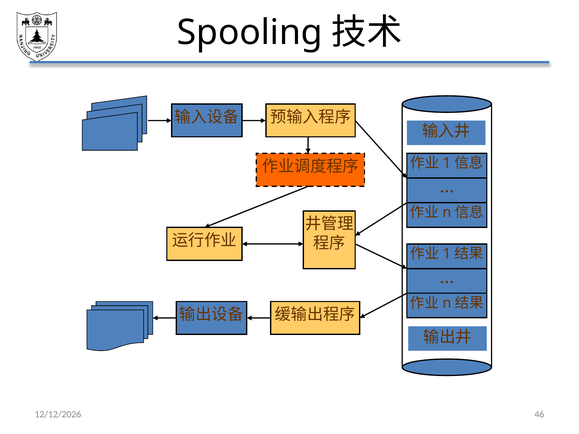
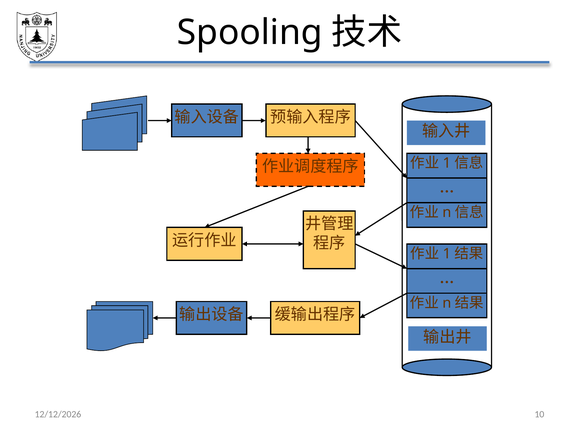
46: 46 -> 10 (539, 415)
